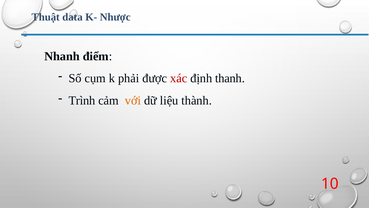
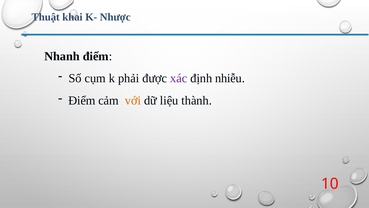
data: data -> khai (73, 17)
xác colour: red -> purple (179, 78)
thanh: thanh -> nhiễu (230, 78)
Trình: Trình -> Điểm (82, 100)
